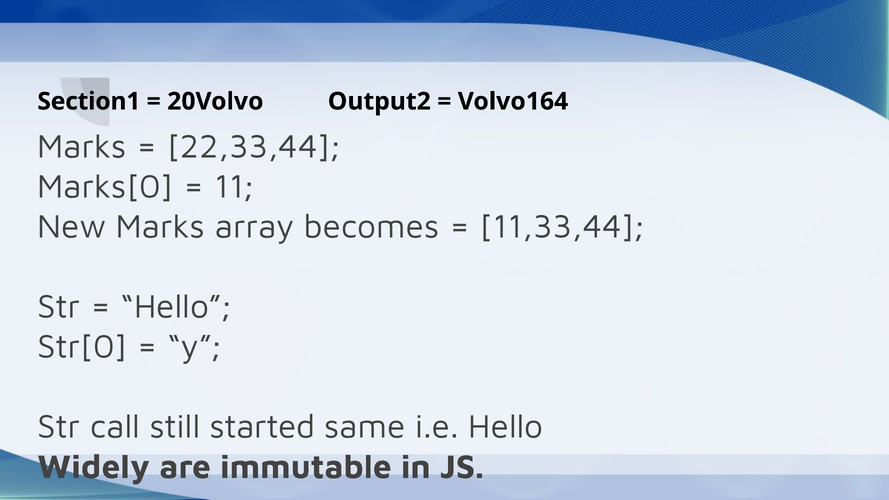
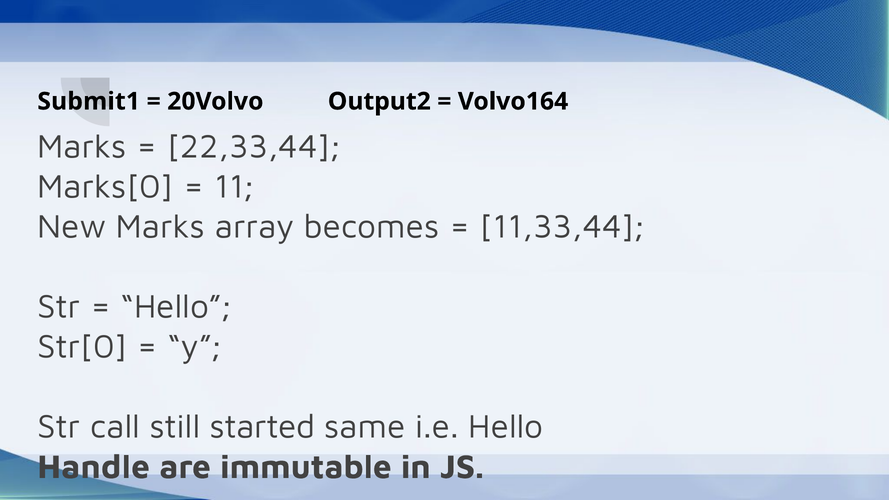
Section1: Section1 -> Submit1 (89, 101)
Widely: Widely -> Handle (94, 467)
